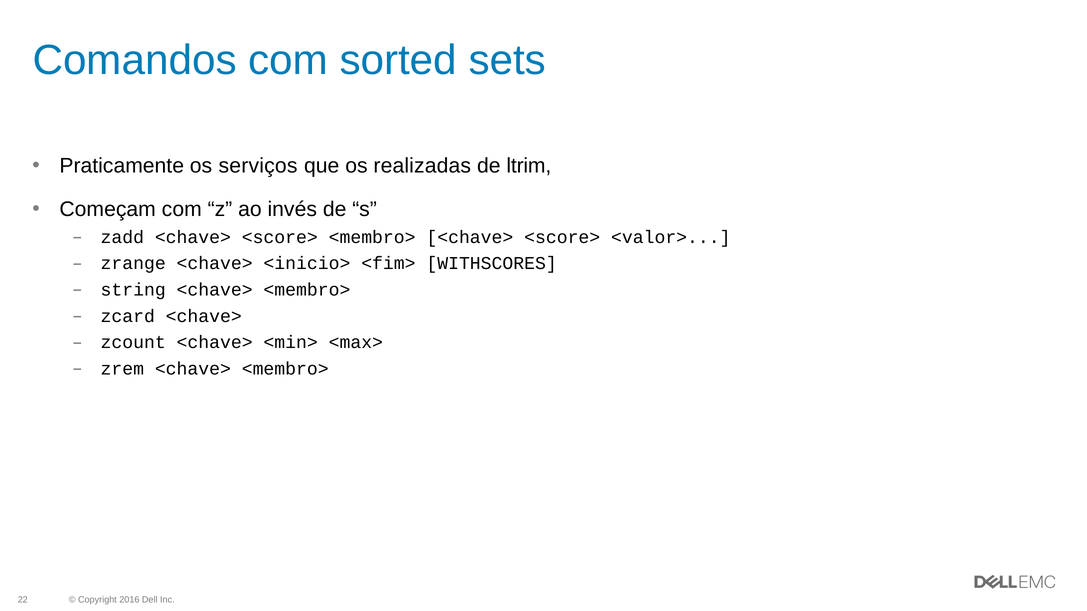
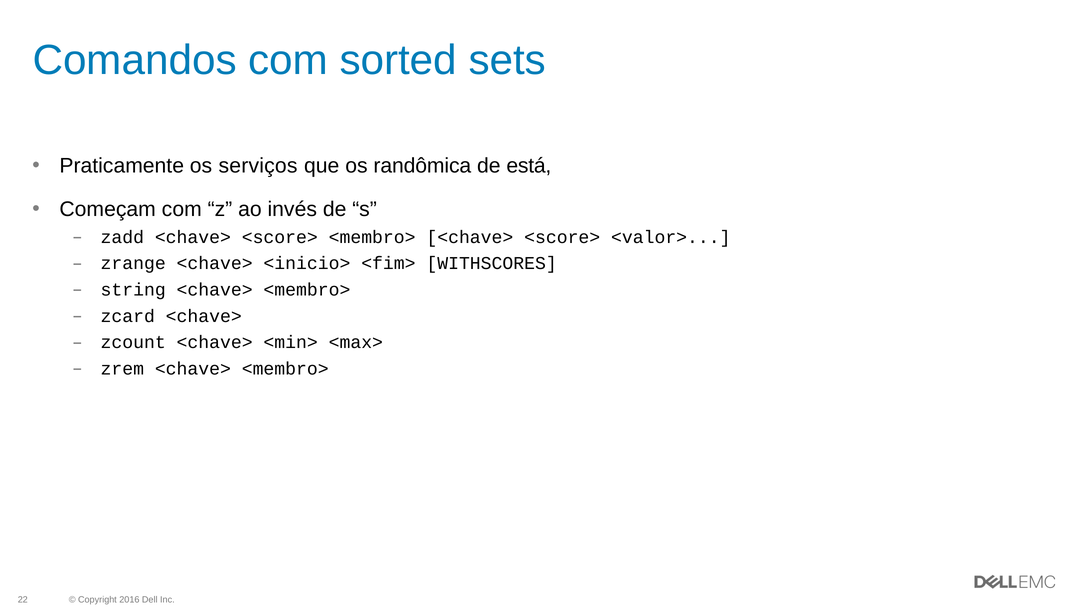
realizadas: realizadas -> randômica (422, 166)
ltrim: ltrim -> está (529, 166)
